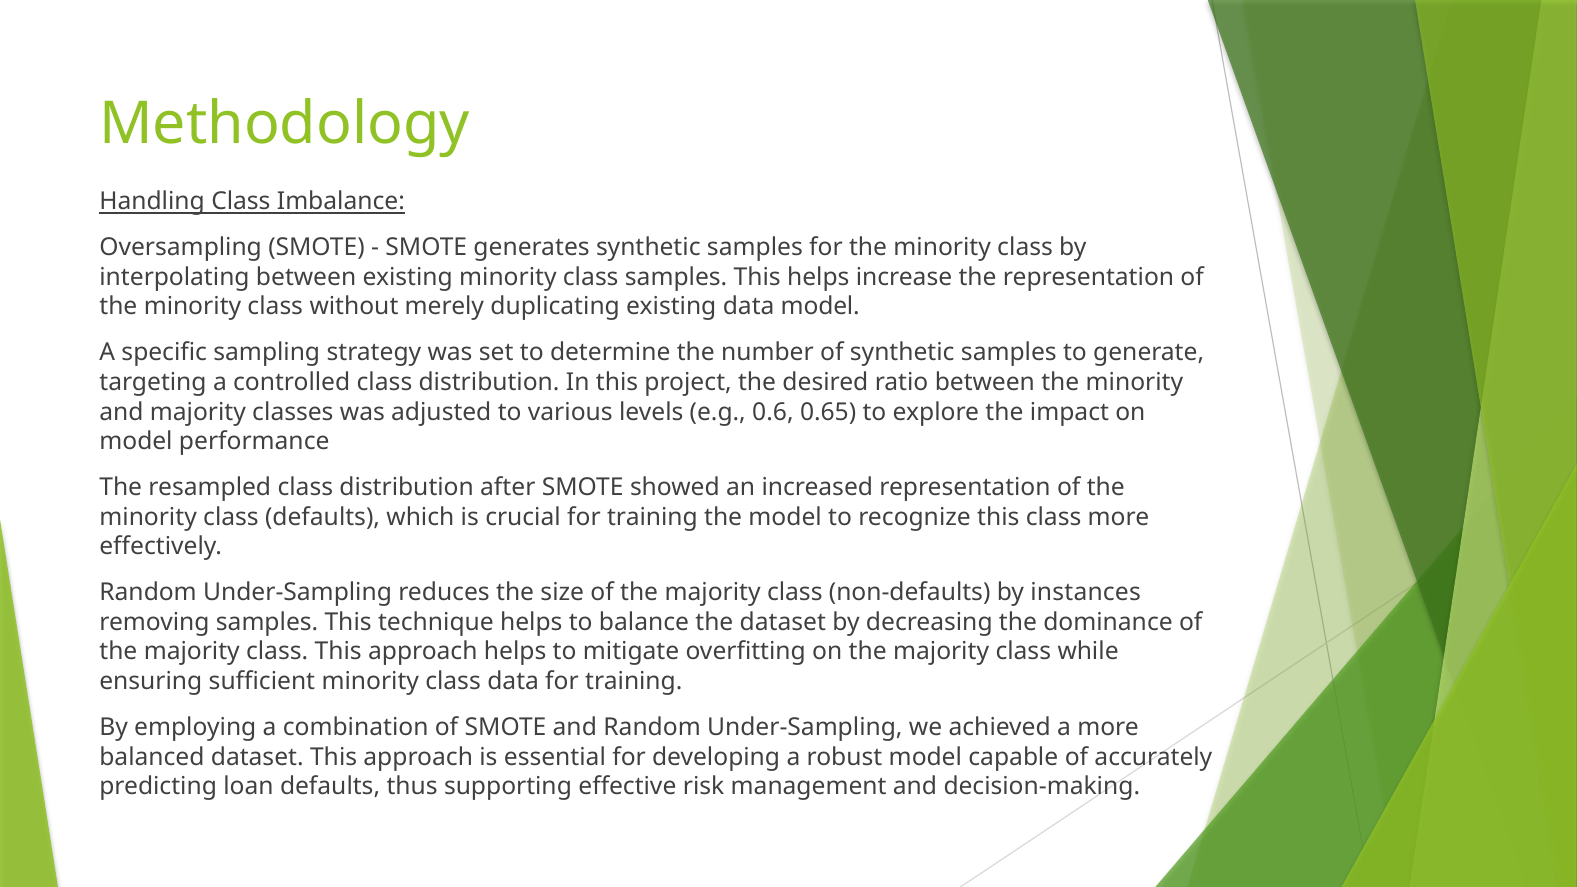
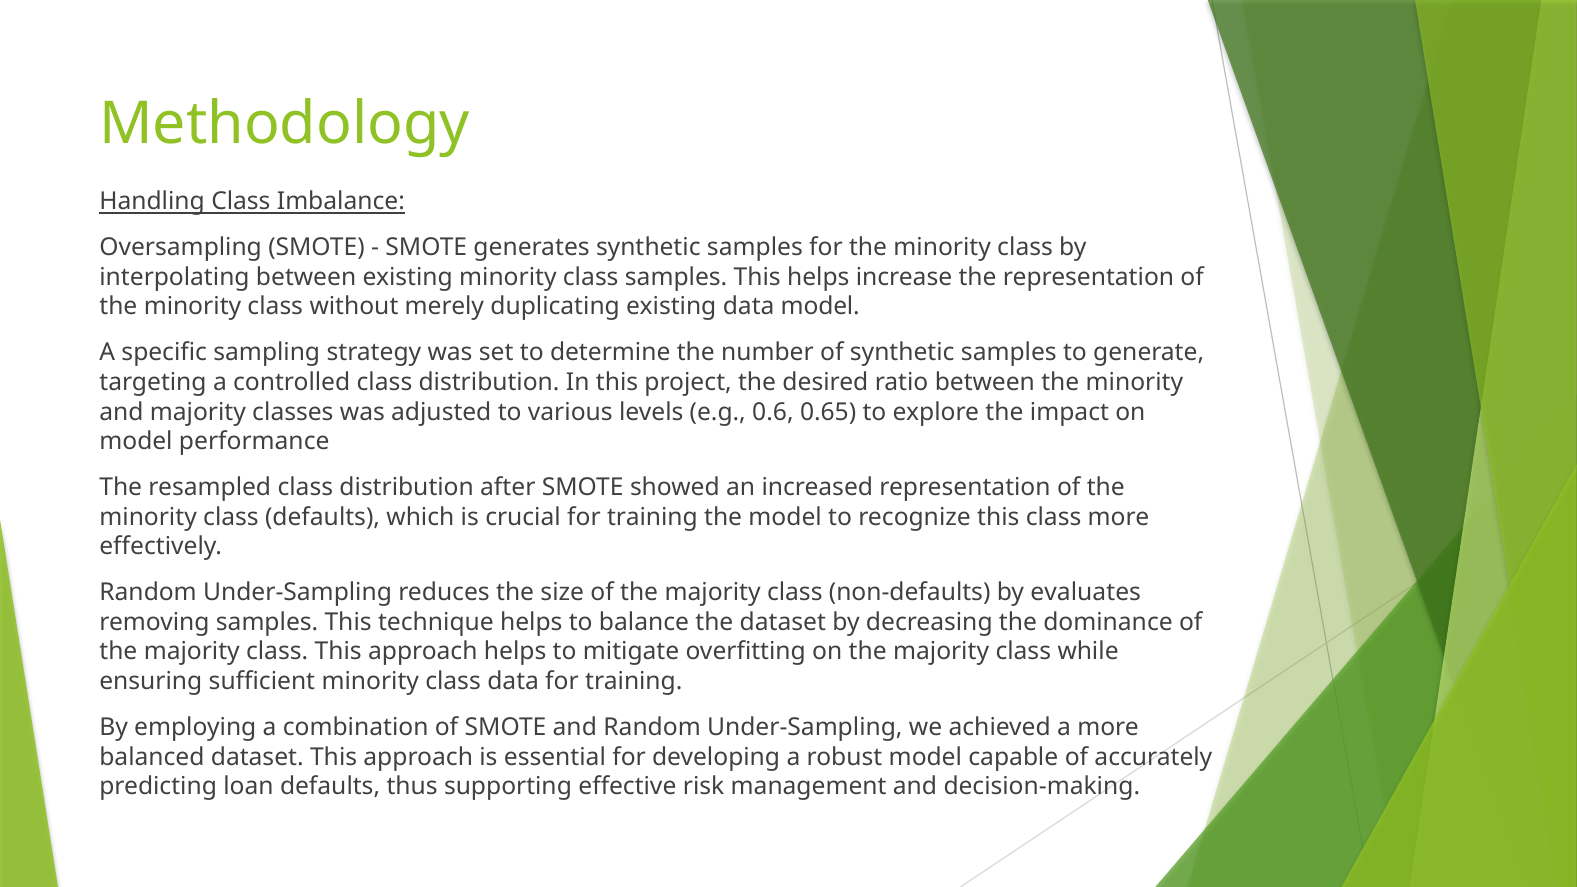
instances: instances -> evaluates (1086, 593)
